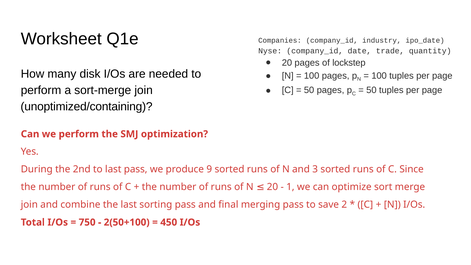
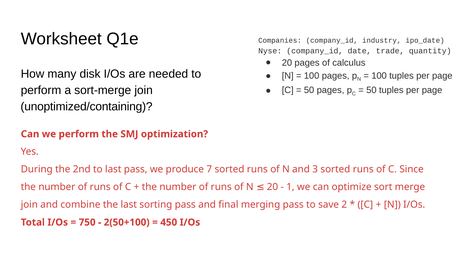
lockstep: lockstep -> calculus (349, 63)
9: 9 -> 7 (209, 169)
